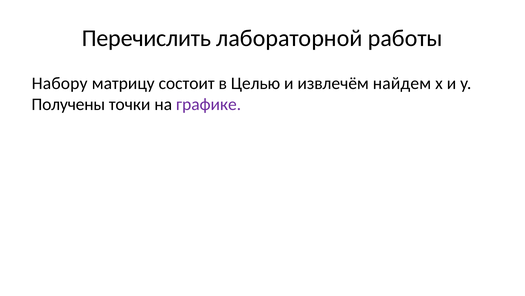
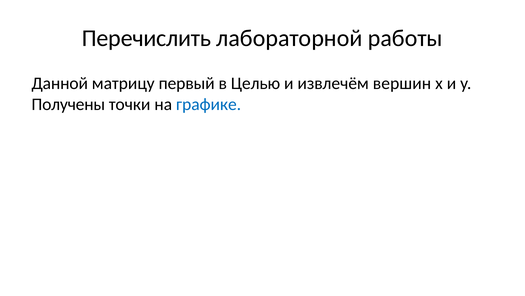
Набору: Набору -> Данной (60, 83)
состоит: состоит -> первый (187, 83)
найдем: найдем -> вершин (402, 83)
графике colour: purple -> blue (209, 104)
